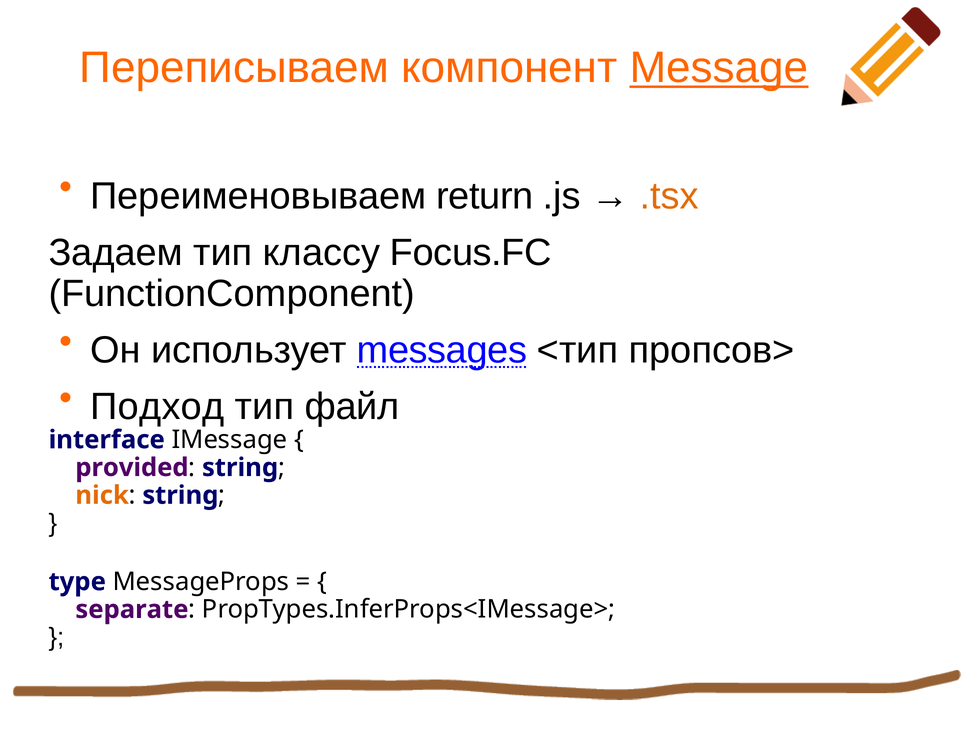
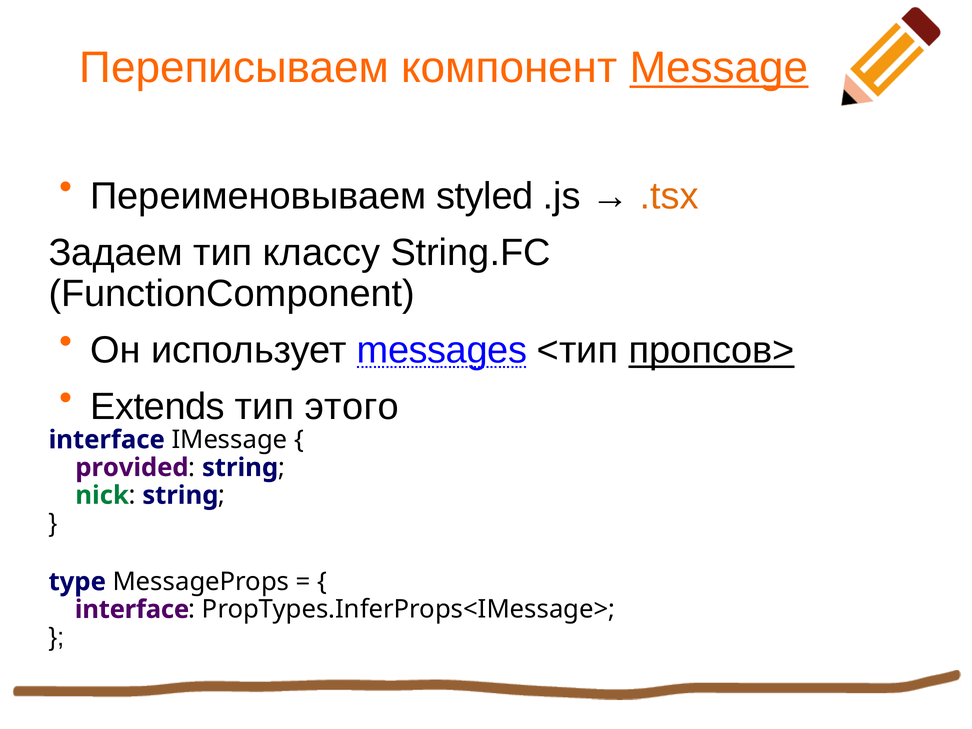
return: return -> styled (485, 196)
Focus.FC: Focus.FC -> String.FC (471, 253)
пропсов> underline: none -> present (712, 350)
Подход: Подход -> Extends (158, 407)
файл: файл -> этого (352, 407)
nick colour: orange -> green (102, 495)
separate: separate -> interface (132, 609)
